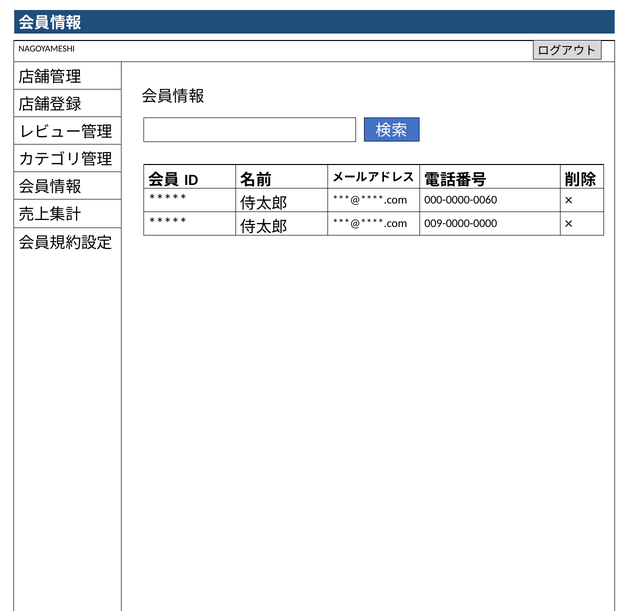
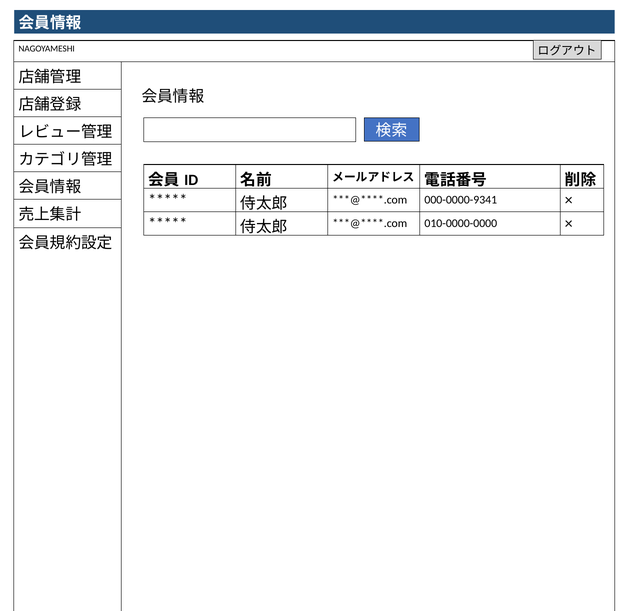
000-0000-0060: 000-0000-0060 -> 000-0000-9341 (461, 200)
009-0000-0000: 009-0000-0000 -> 010-0000-0000 (461, 223)
